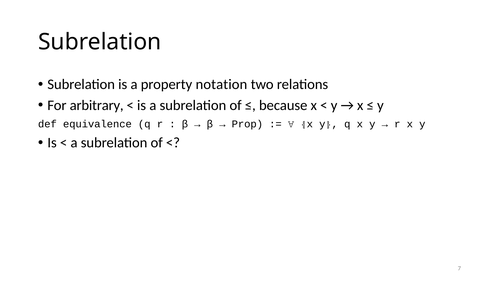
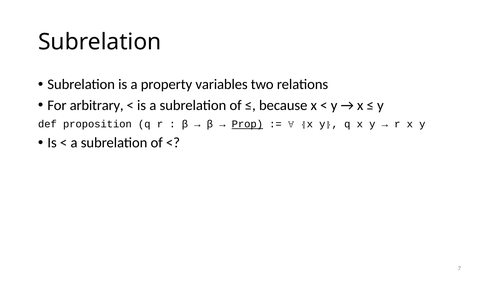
notation: notation -> variables (222, 84)
equivalence: equivalence -> proposition (97, 124)
Prop underline: none -> present (247, 124)
